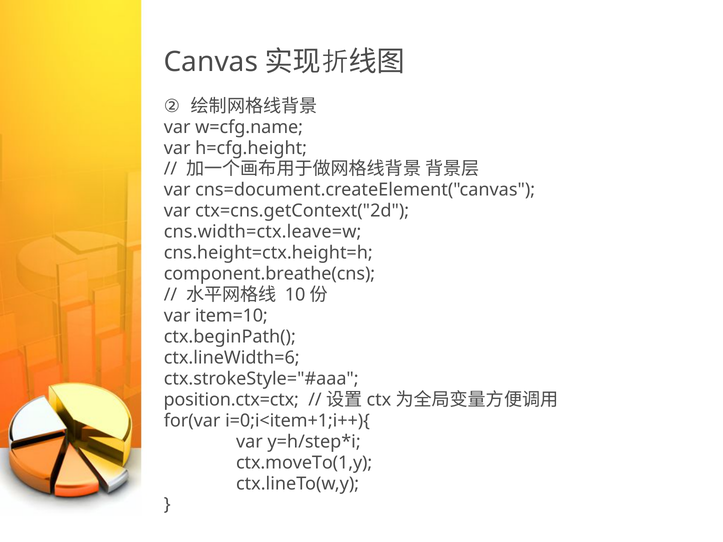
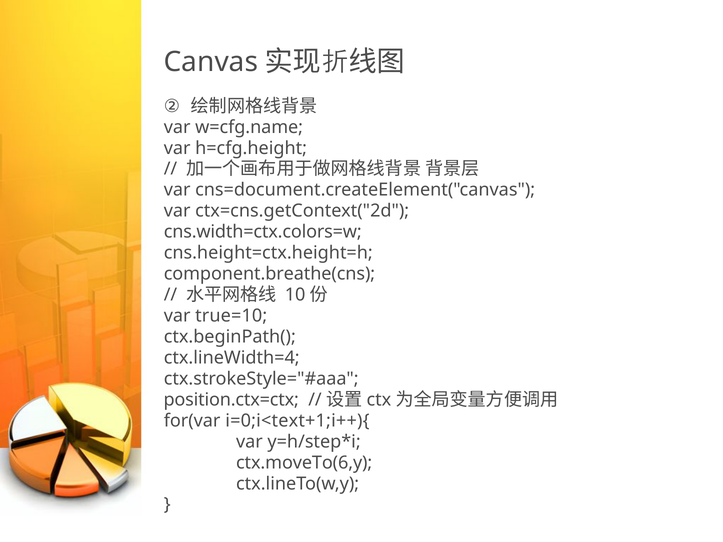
cns.width=ctx.leave=w: cns.width=ctx.leave=w -> cns.width=ctx.colors=w (263, 232)
item=10: item=10 -> true=10 (231, 316)
ctx.lineWidth=6: ctx.lineWidth=6 -> ctx.lineWidth=4 (232, 358)
i=0;i<item+1;i++){: i=0;i<item+1;i++){ -> i=0;i<text+1;i++){ (297, 421)
ctx.moveTo(1,y: ctx.moveTo(1,y -> ctx.moveTo(6,y (304, 463)
